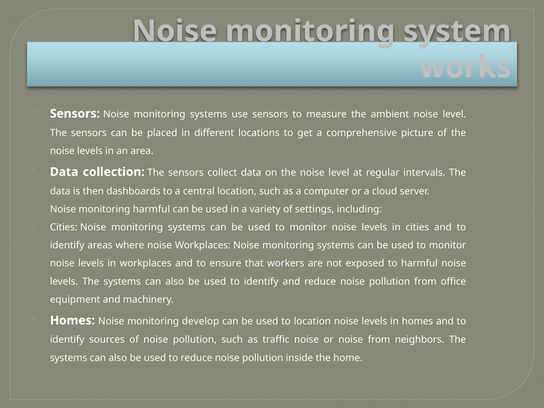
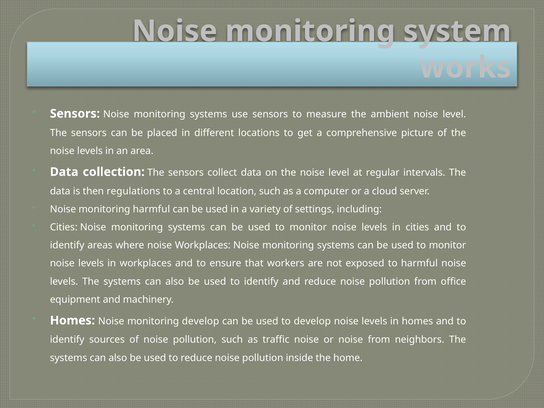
dashboards: dashboards -> regulations (133, 191)
to location: location -> develop (312, 321)
